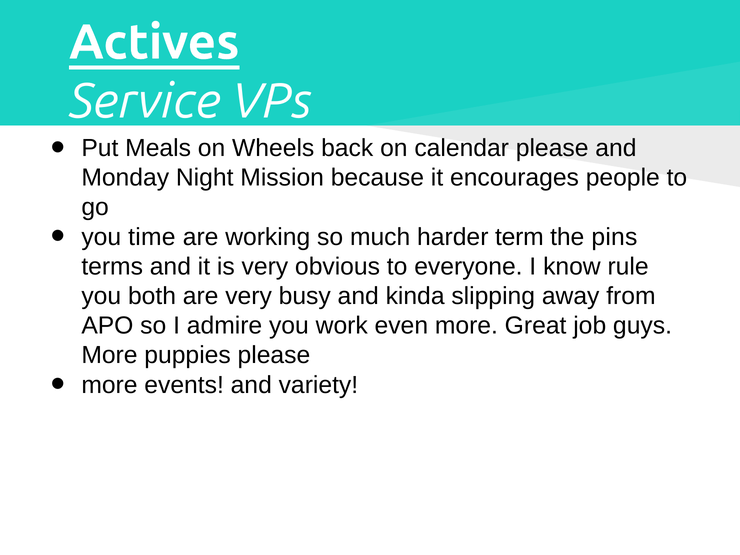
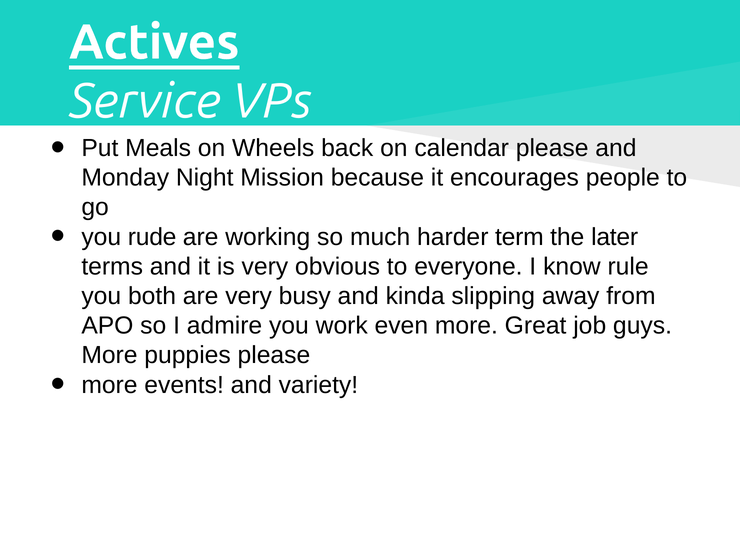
time: time -> rude (152, 237)
pins: pins -> later (615, 237)
